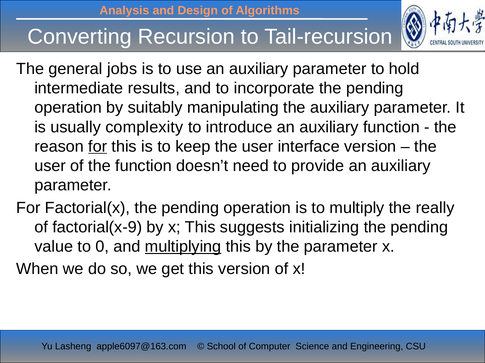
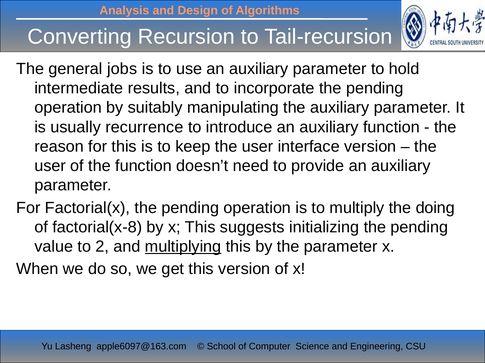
complexity: complexity -> recurrence (144, 127)
for underline: present -> none (98, 147)
really: really -> doing (435, 208)
factorial(x-9: factorial(x-9 -> factorial(x-8 (97, 228)
0: 0 -> 2 (102, 247)
